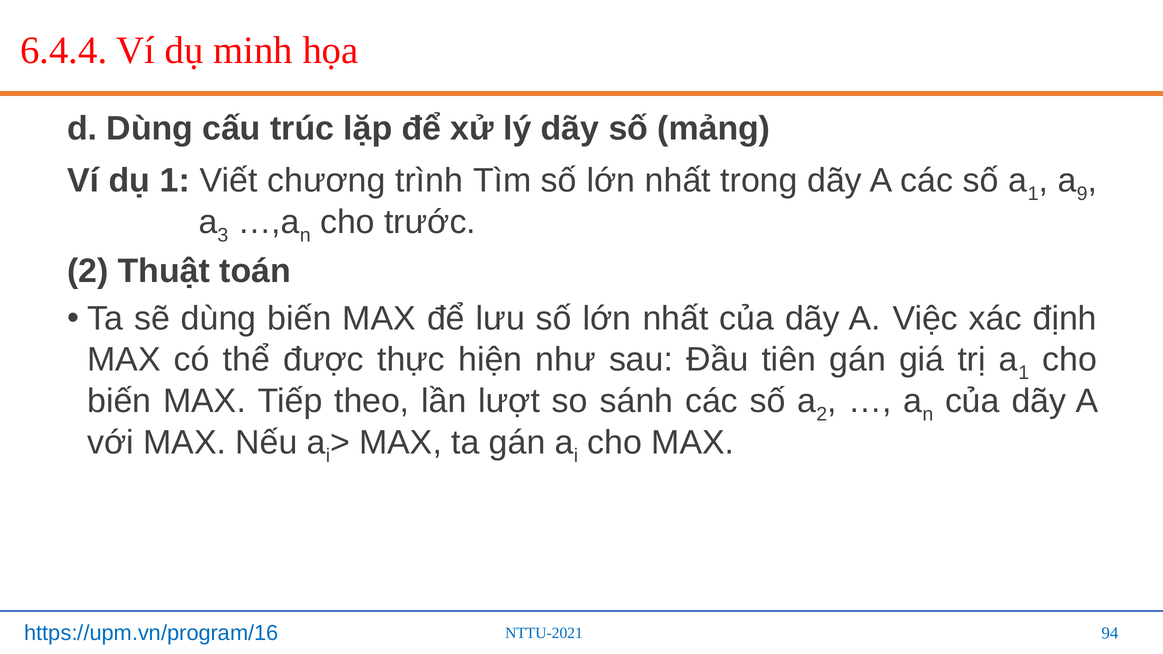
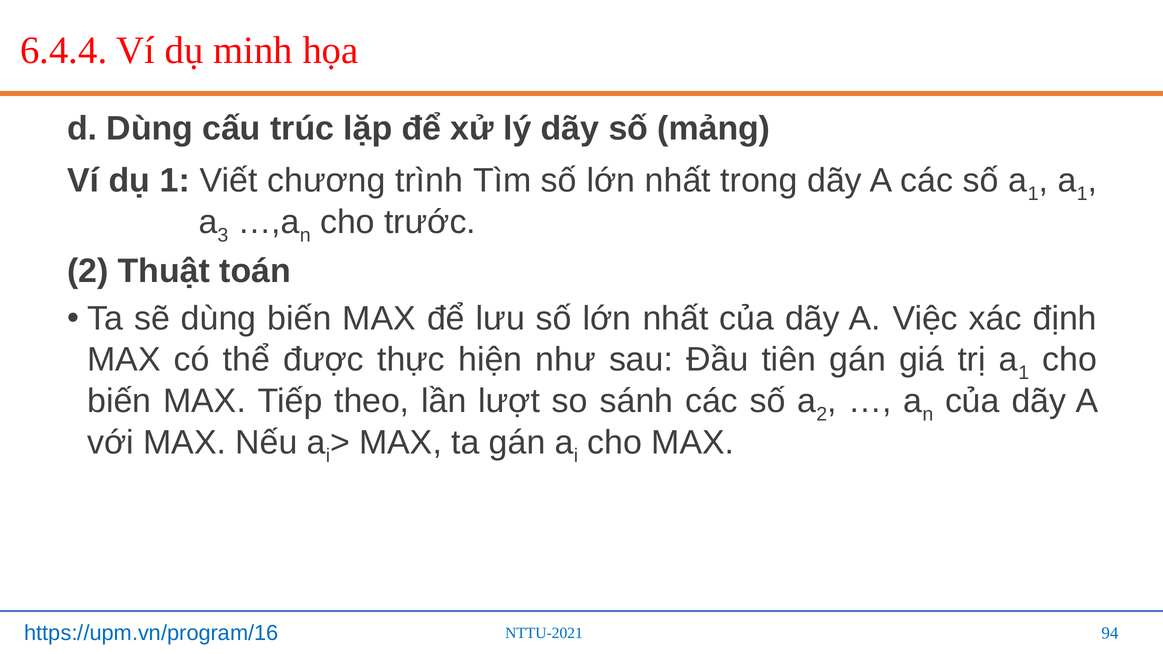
9: 9 -> 1 (1082, 194)
